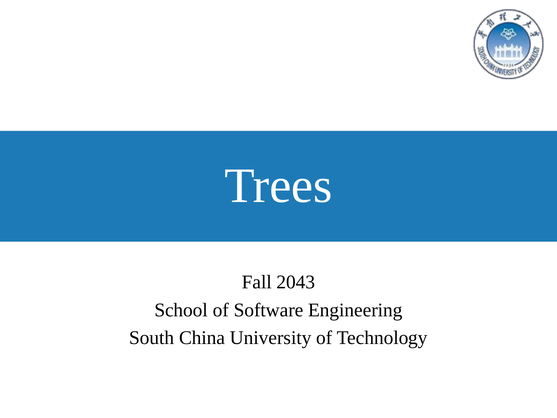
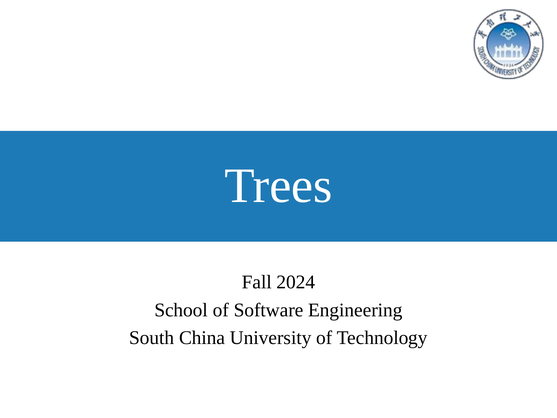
2043: 2043 -> 2024 (296, 282)
